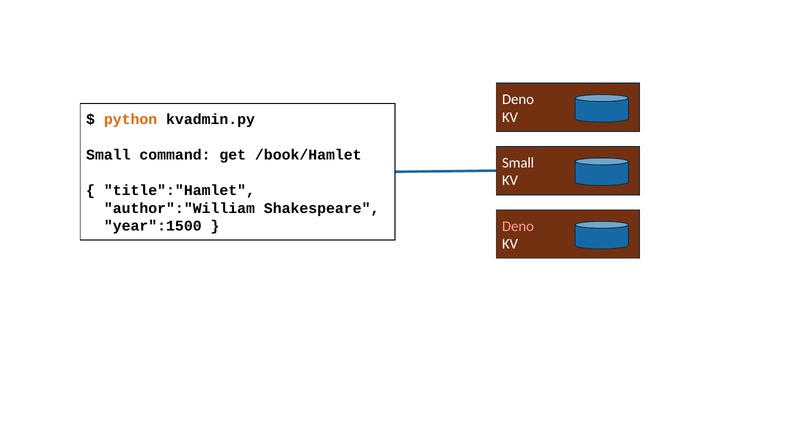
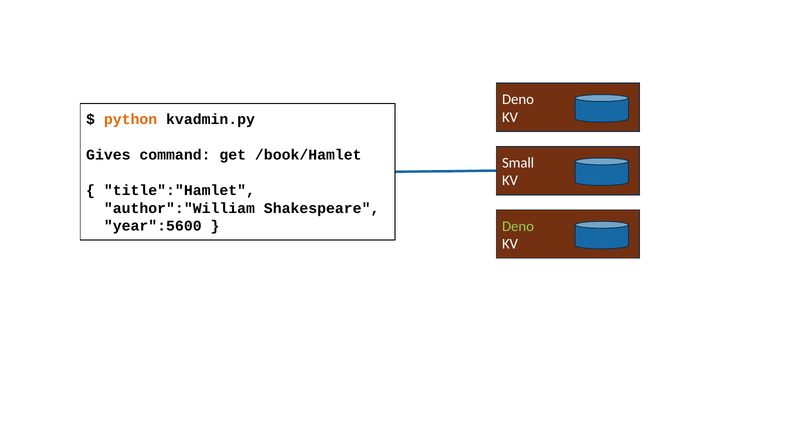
Small: Small -> Gives (108, 155)
Deno colour: pink -> light green (518, 226)
year":1500: year":1500 -> year":5600 (153, 226)
